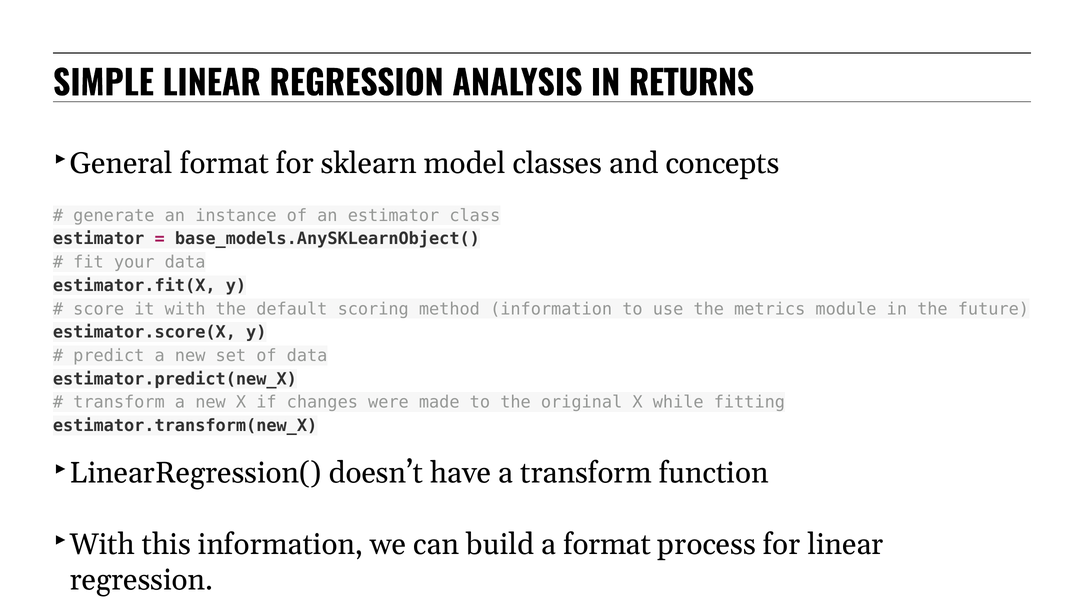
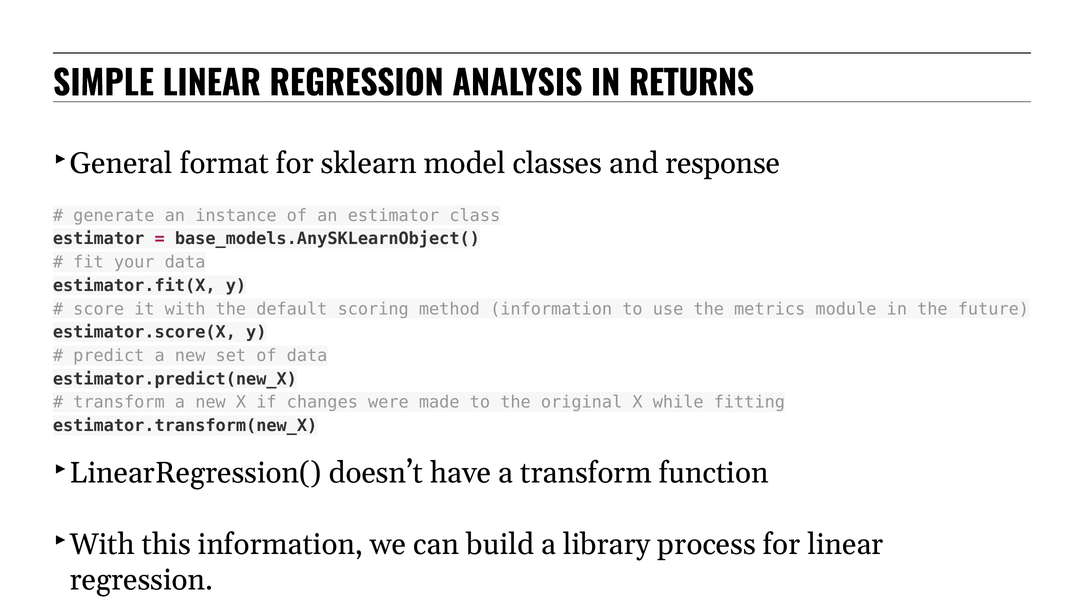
concepts: concepts -> response (723, 163)
a format: format -> library (607, 544)
